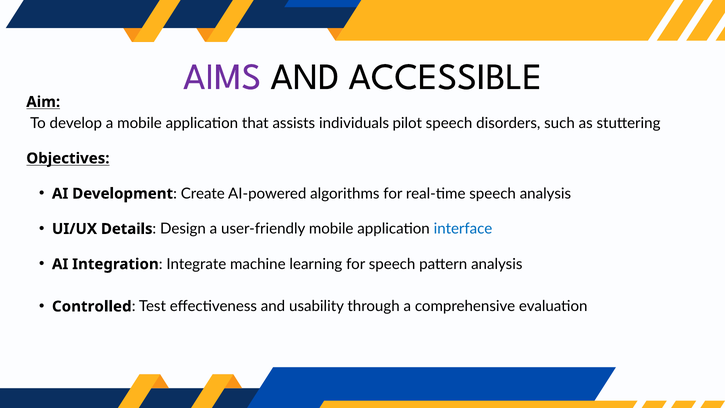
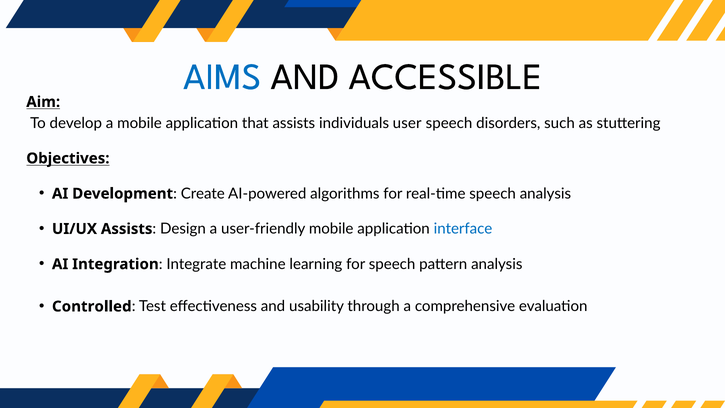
AIMS colour: purple -> blue (222, 77)
pilot: pilot -> user (407, 123)
UI/UX Details: Details -> Assists (127, 229)
